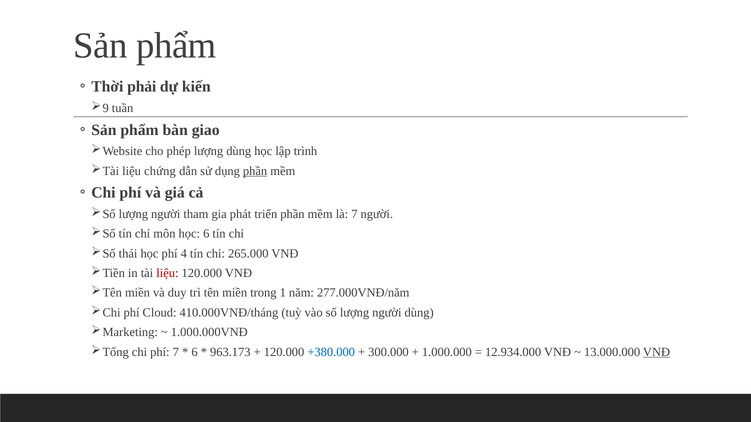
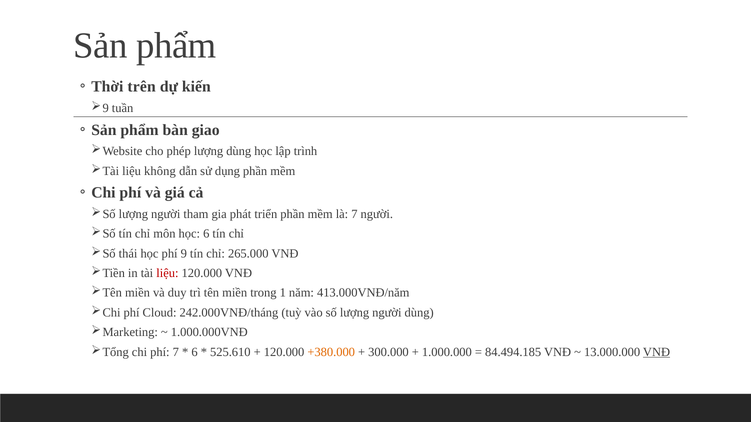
phải: phải -> trên (142, 87)
chứng: chứng -> không (160, 171)
phần underline: present -> none (255, 171)
4: 4 -> 9 (184, 254)
277.000VNĐ/năm: 277.000VNĐ/năm -> 413.000VNĐ/năm (363, 293)
410.000VNĐ/tháng: 410.000VNĐ/tháng -> 242.000VNĐ/tháng (229, 313)
963.173: 963.173 -> 525.610 (230, 352)
+380.000 colour: blue -> orange (331, 352)
12.934.000: 12.934.000 -> 84.494.185 (513, 352)
